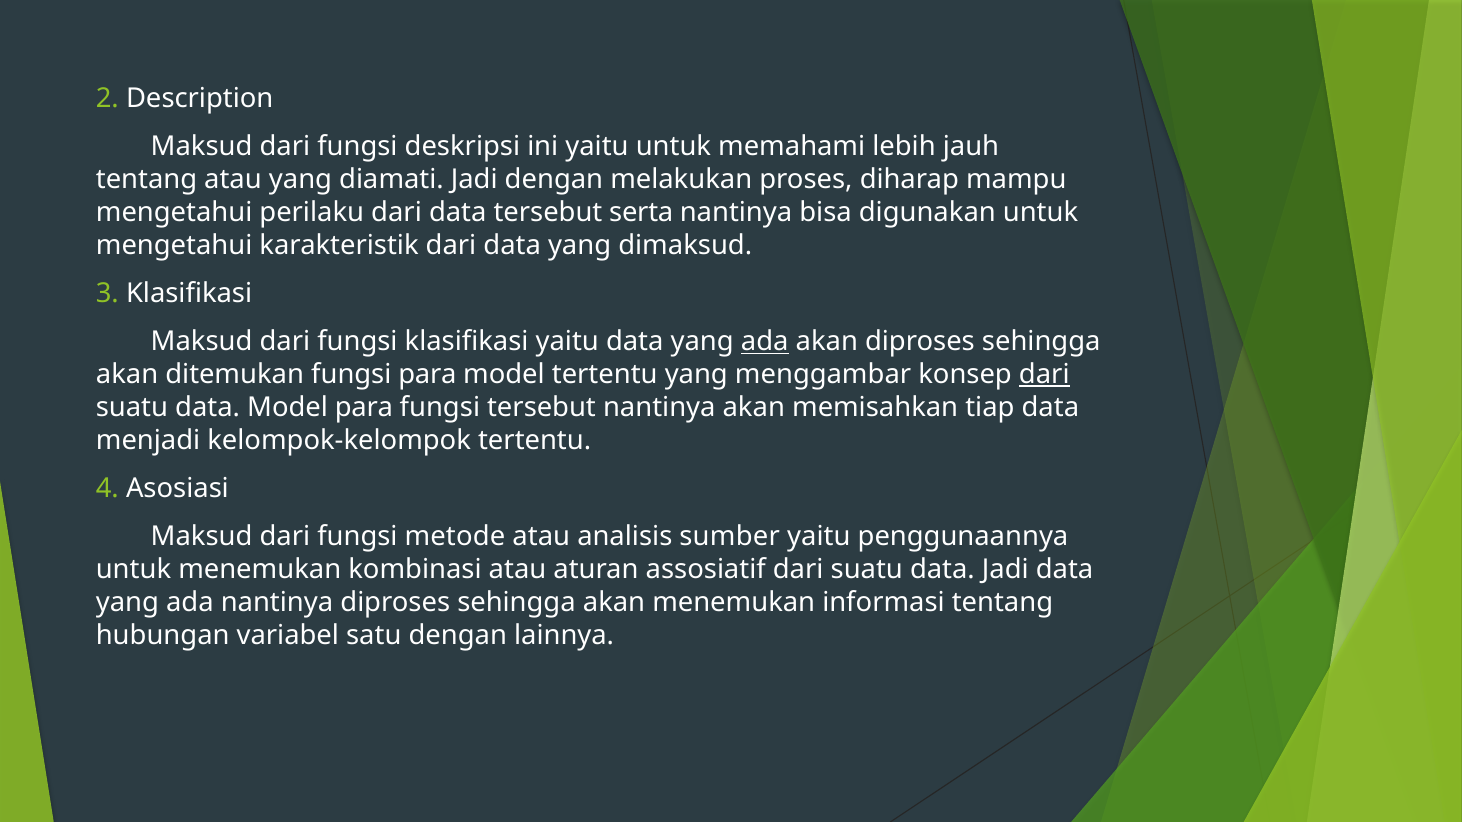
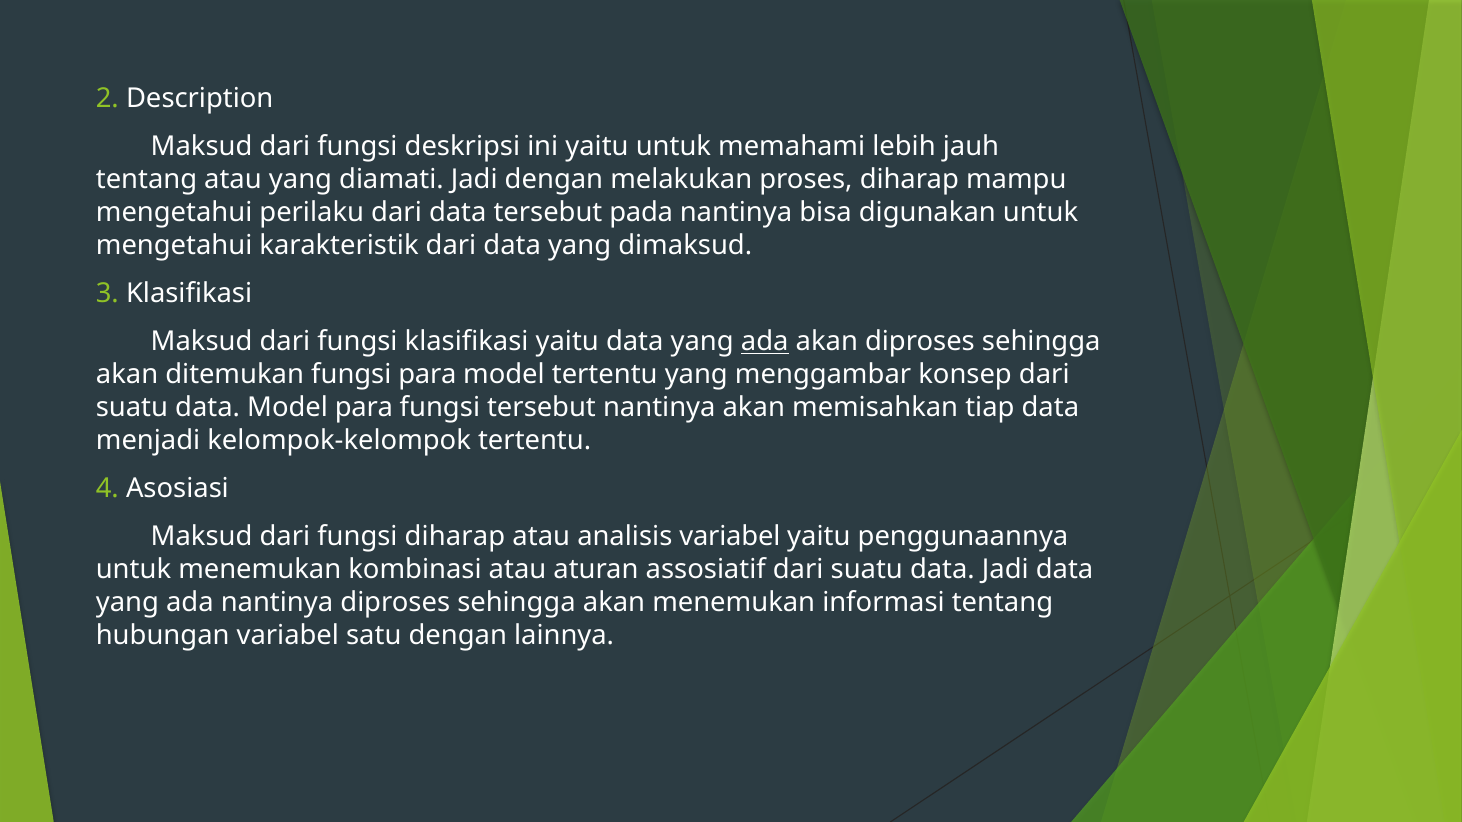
serta: serta -> pada (641, 213)
dari underline: present -> none (1044, 375)
fungsi metode: metode -> diharap (455, 537)
analisis sumber: sumber -> variabel (730, 537)
